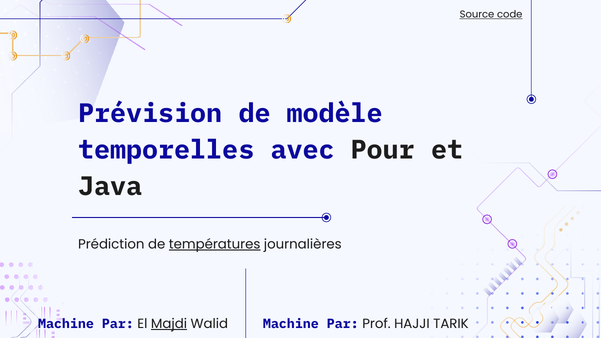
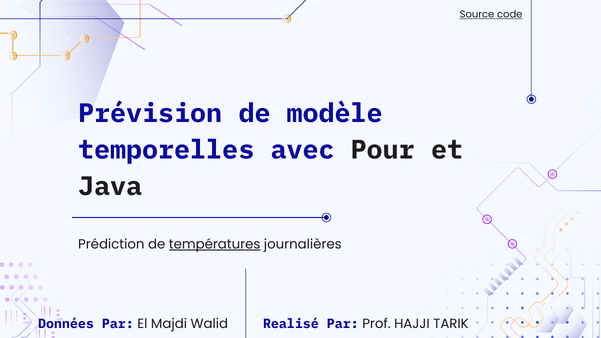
Machine: Machine -> Données (66, 324)
Majdi underline: present -> none (169, 324)
Walid Machine: Machine -> Realisé (291, 324)
